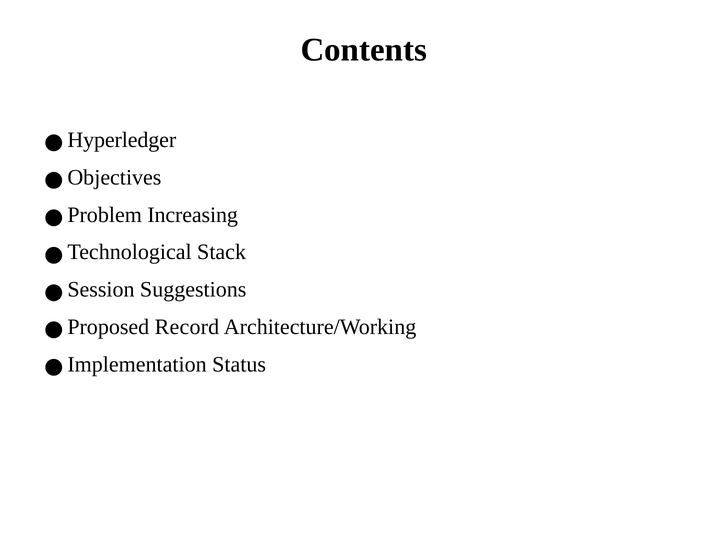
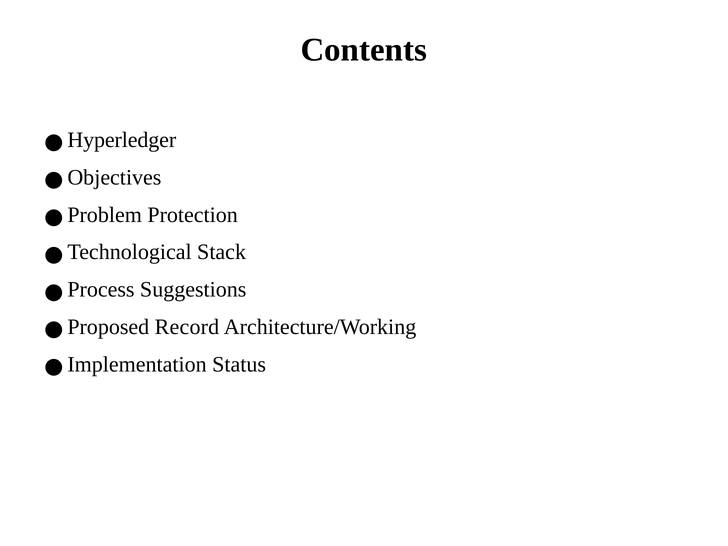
Increasing: Increasing -> Protection (193, 215)
Session: Session -> Process (101, 290)
